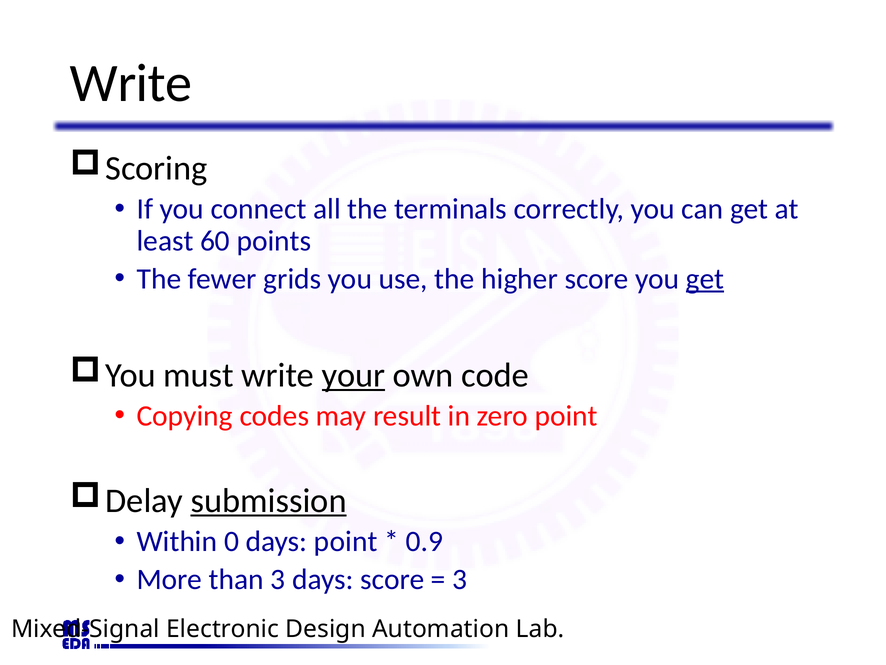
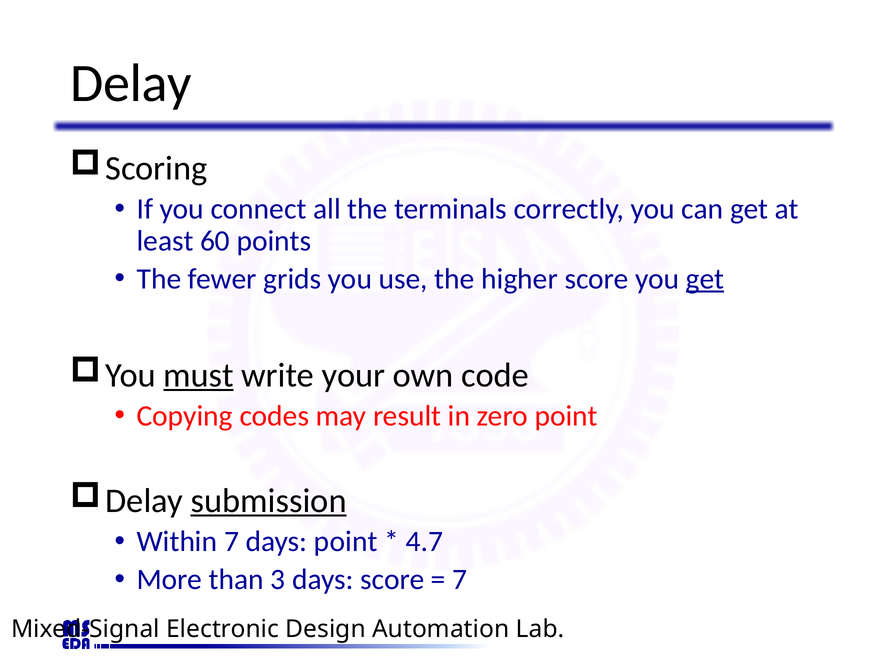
Write: Write -> Delay (131, 83)
must underline: none -> present (199, 375)
your underline: present -> none (354, 375)
Within 0: 0 -> 7 (231, 541)
0.9: 0.9 -> 4.7 (425, 541)
3: 3 -> 7 (460, 579)
